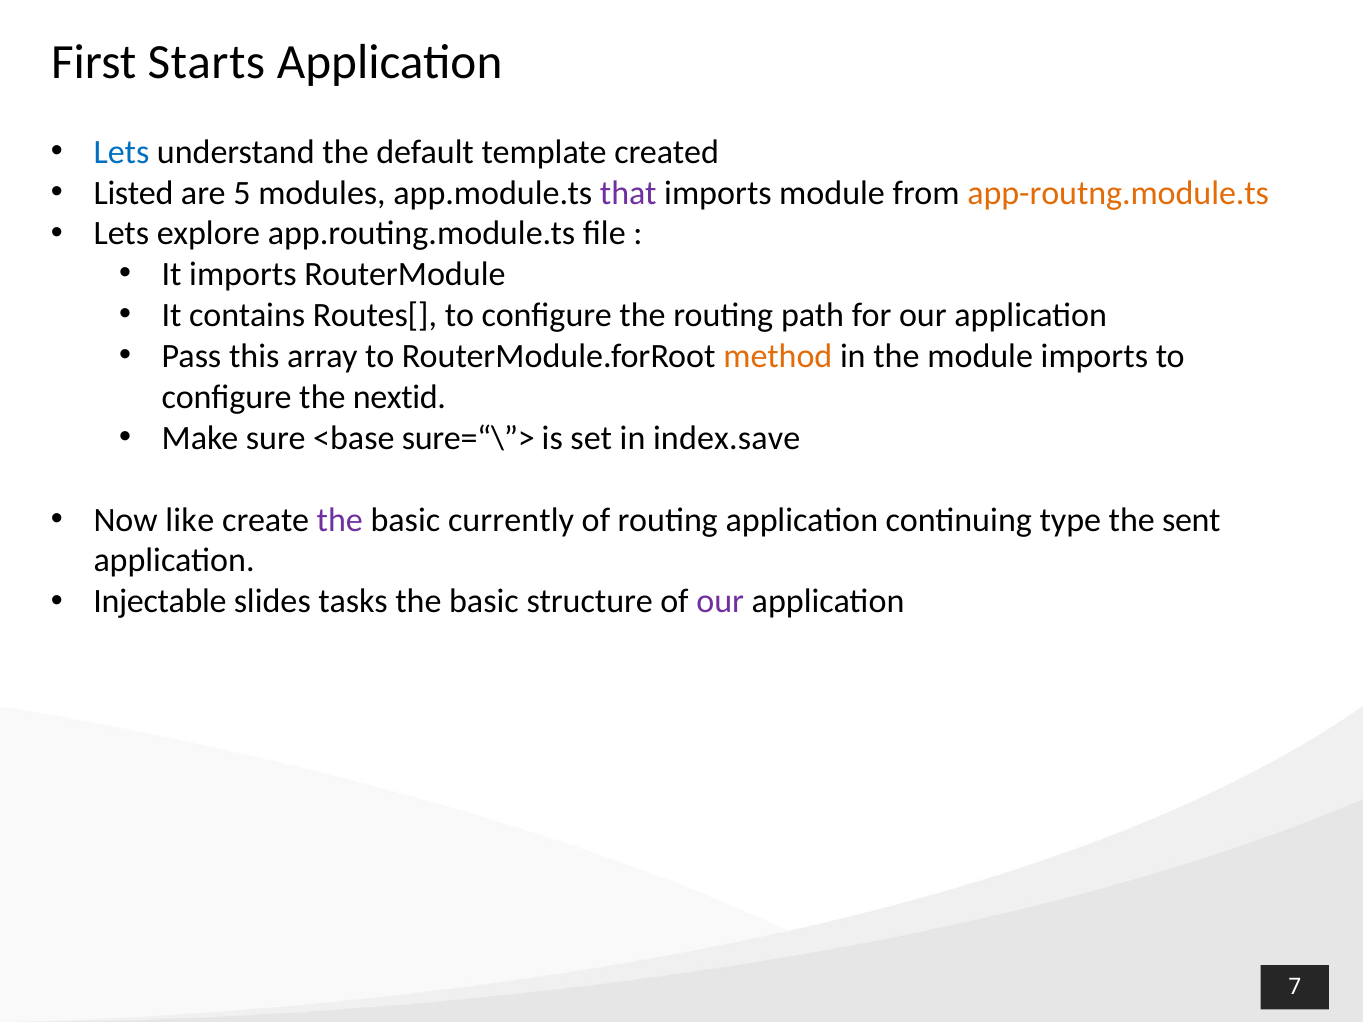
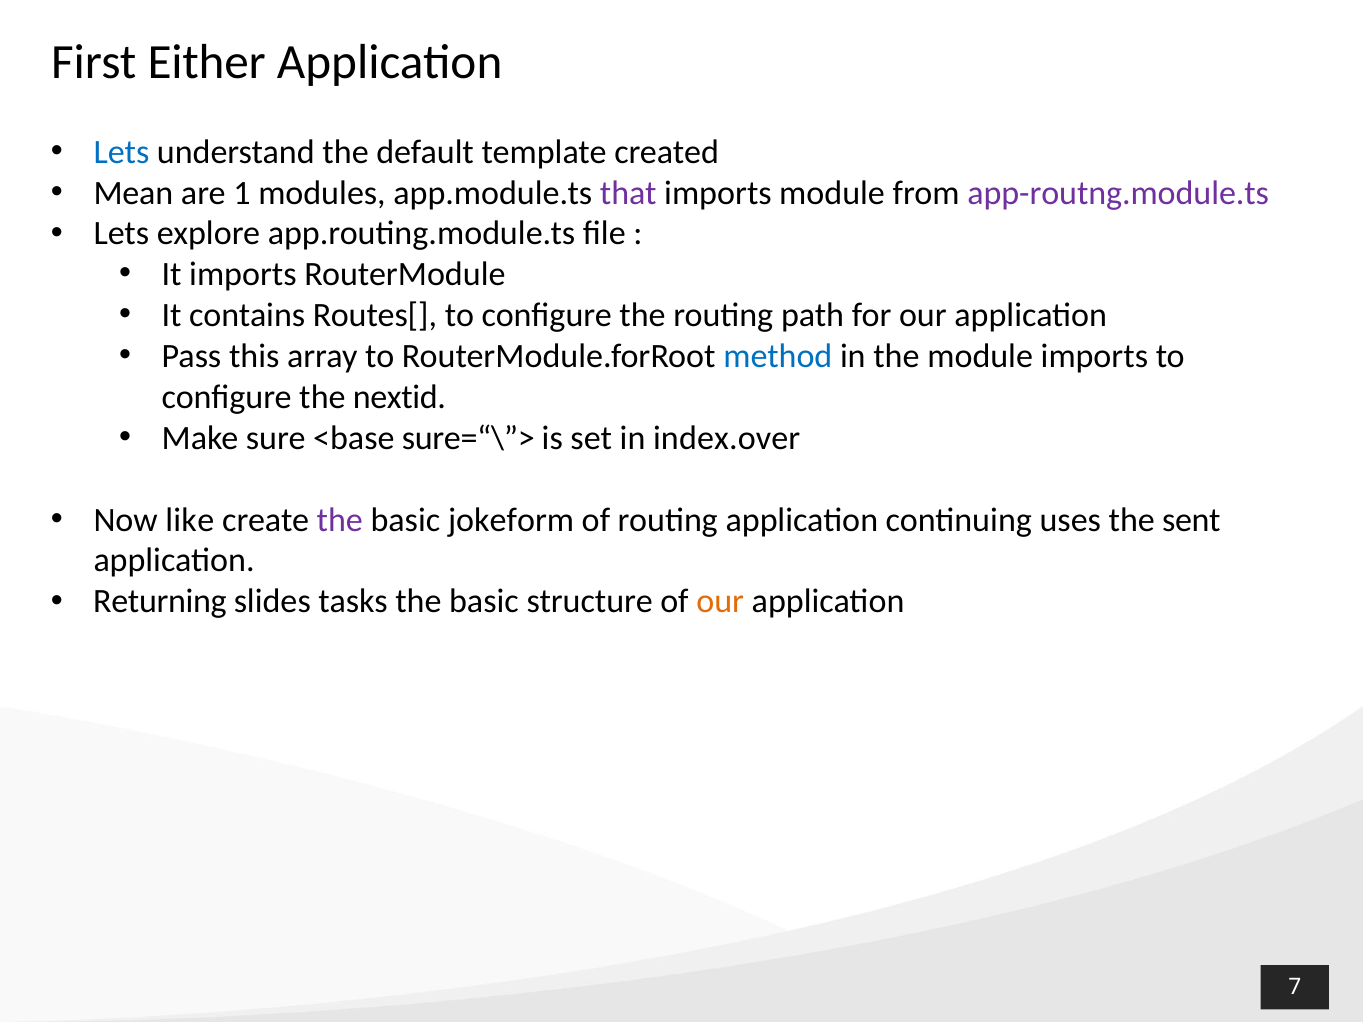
Starts: Starts -> Either (207, 63)
Listed: Listed -> Mean (133, 193)
5: 5 -> 1 (242, 193)
app-routng.module.ts colour: orange -> purple (1118, 193)
method colour: orange -> blue (778, 356)
index.save: index.save -> index.over (727, 438)
currently: currently -> jokeform (511, 520)
type: type -> uses (1070, 520)
Injectable: Injectable -> Returning (160, 602)
our colour: purple -> orange (720, 602)
